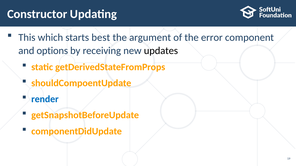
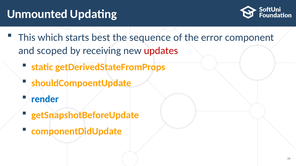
Constructor: Constructor -> Unmounted (37, 14)
argument: argument -> sequence (150, 38)
options: options -> scoped (52, 51)
updates colour: black -> red (161, 51)
